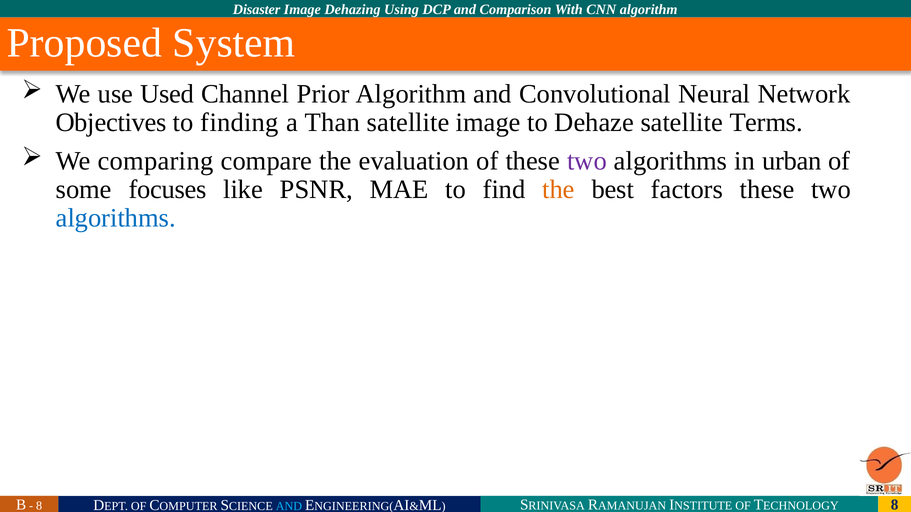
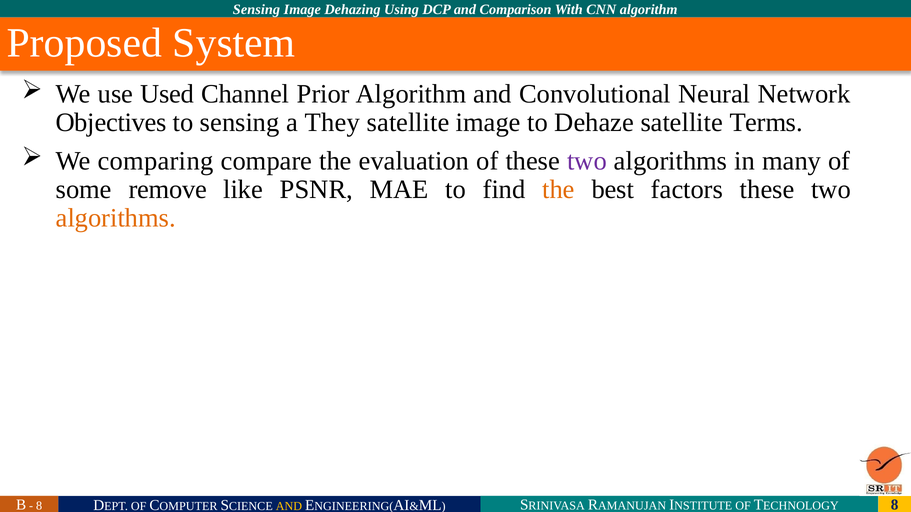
Disaster: Disaster -> Sensing (256, 10)
to finding: finding -> sensing (240, 123)
Than: Than -> They (332, 123)
urban: urban -> many (792, 161)
focuses: focuses -> remove (168, 190)
algorithms colour: blue -> orange (116, 218)
AND colour: light blue -> yellow (289, 506)
